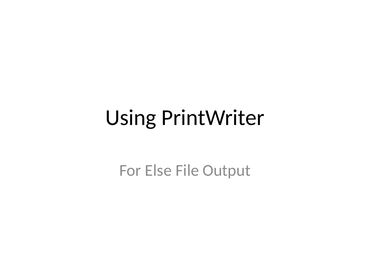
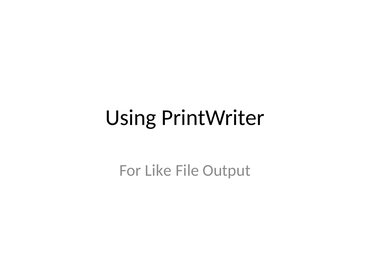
Else: Else -> Like (158, 170)
